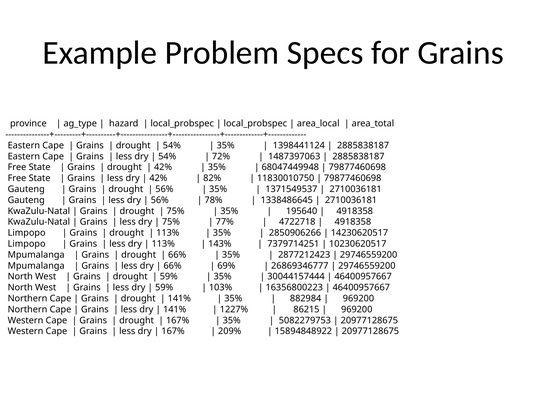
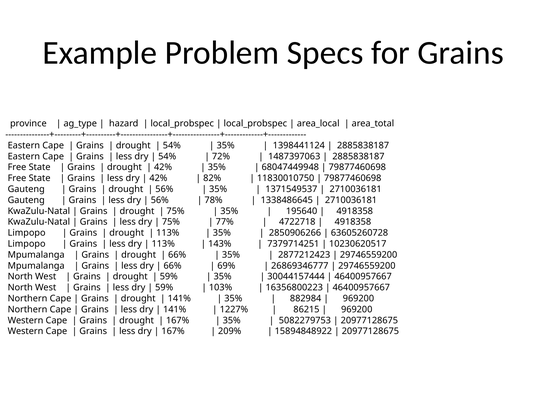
14230620517: 14230620517 -> 63605260728 (359, 233)
